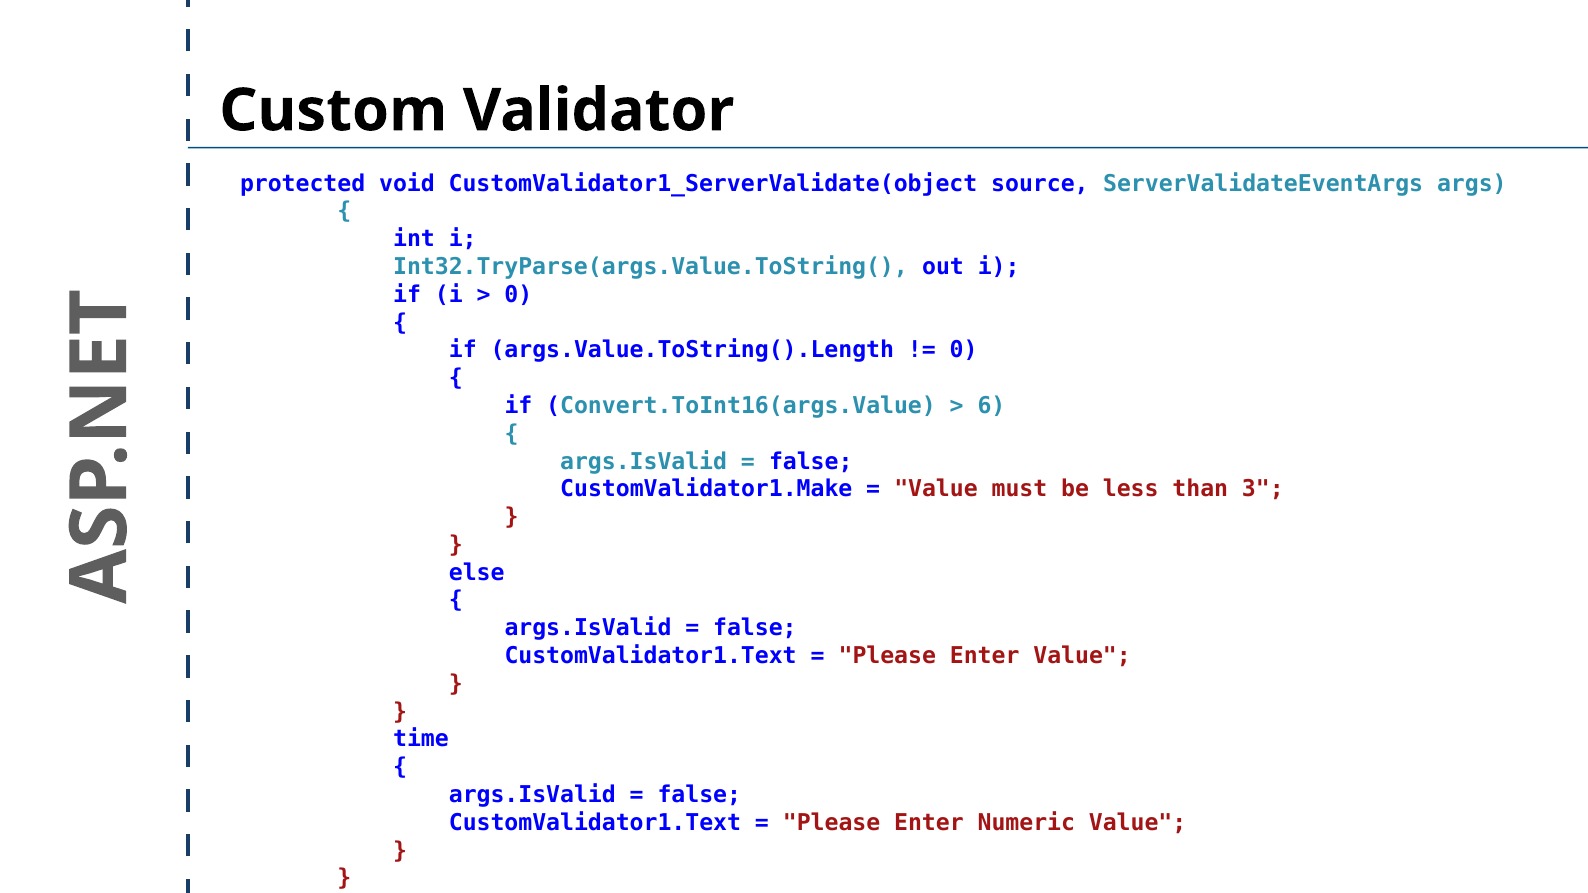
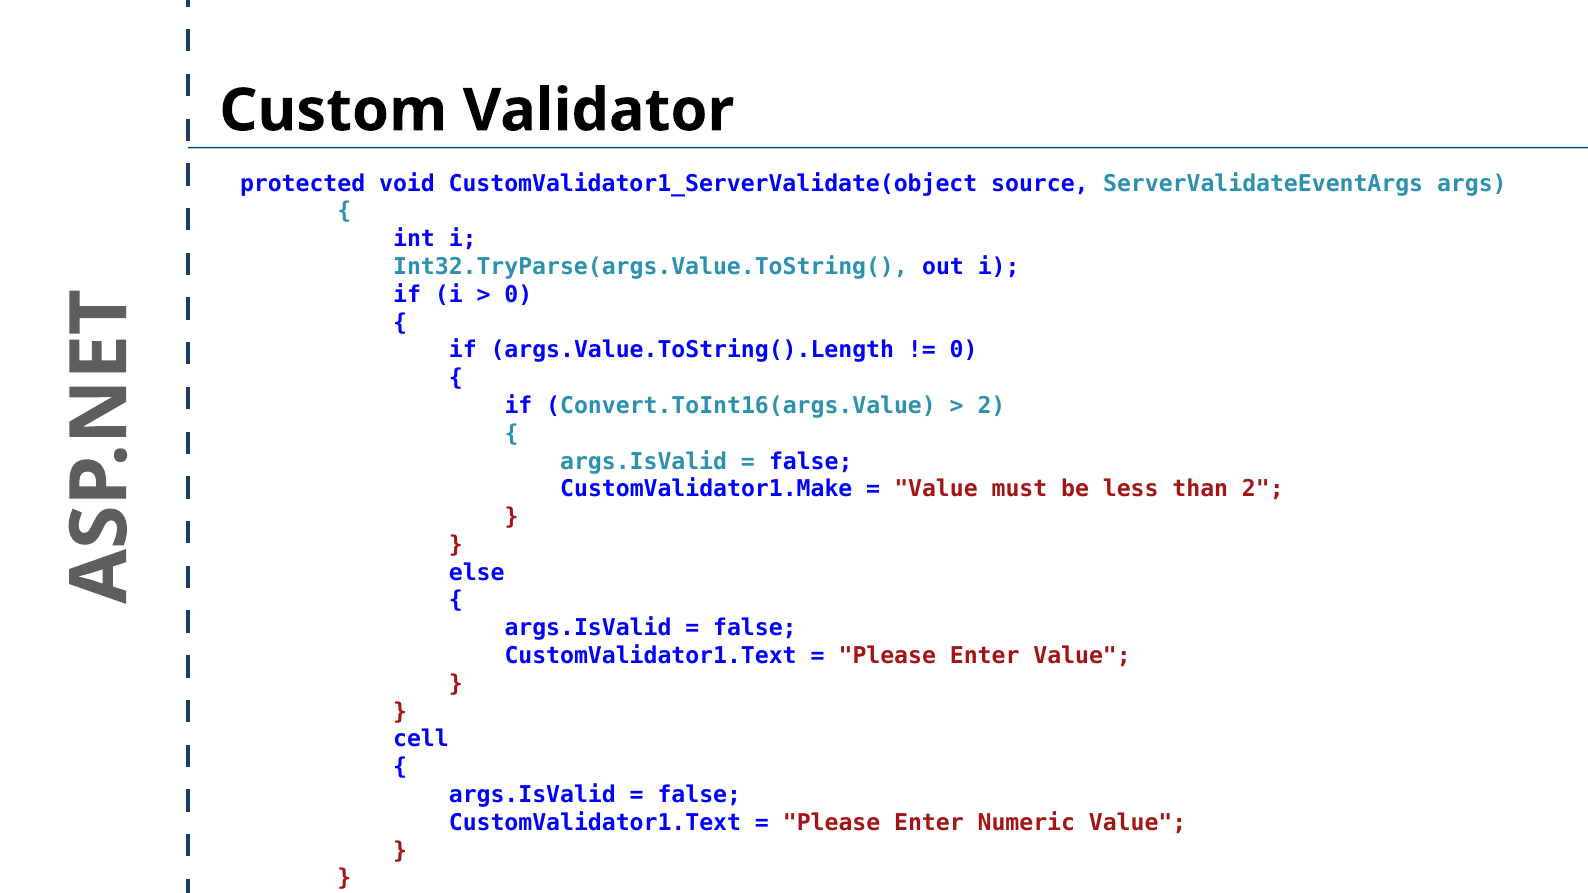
6: 6 -> 2 (991, 406)
than 3: 3 -> 2 (1263, 489)
time: time -> cell (421, 740)
